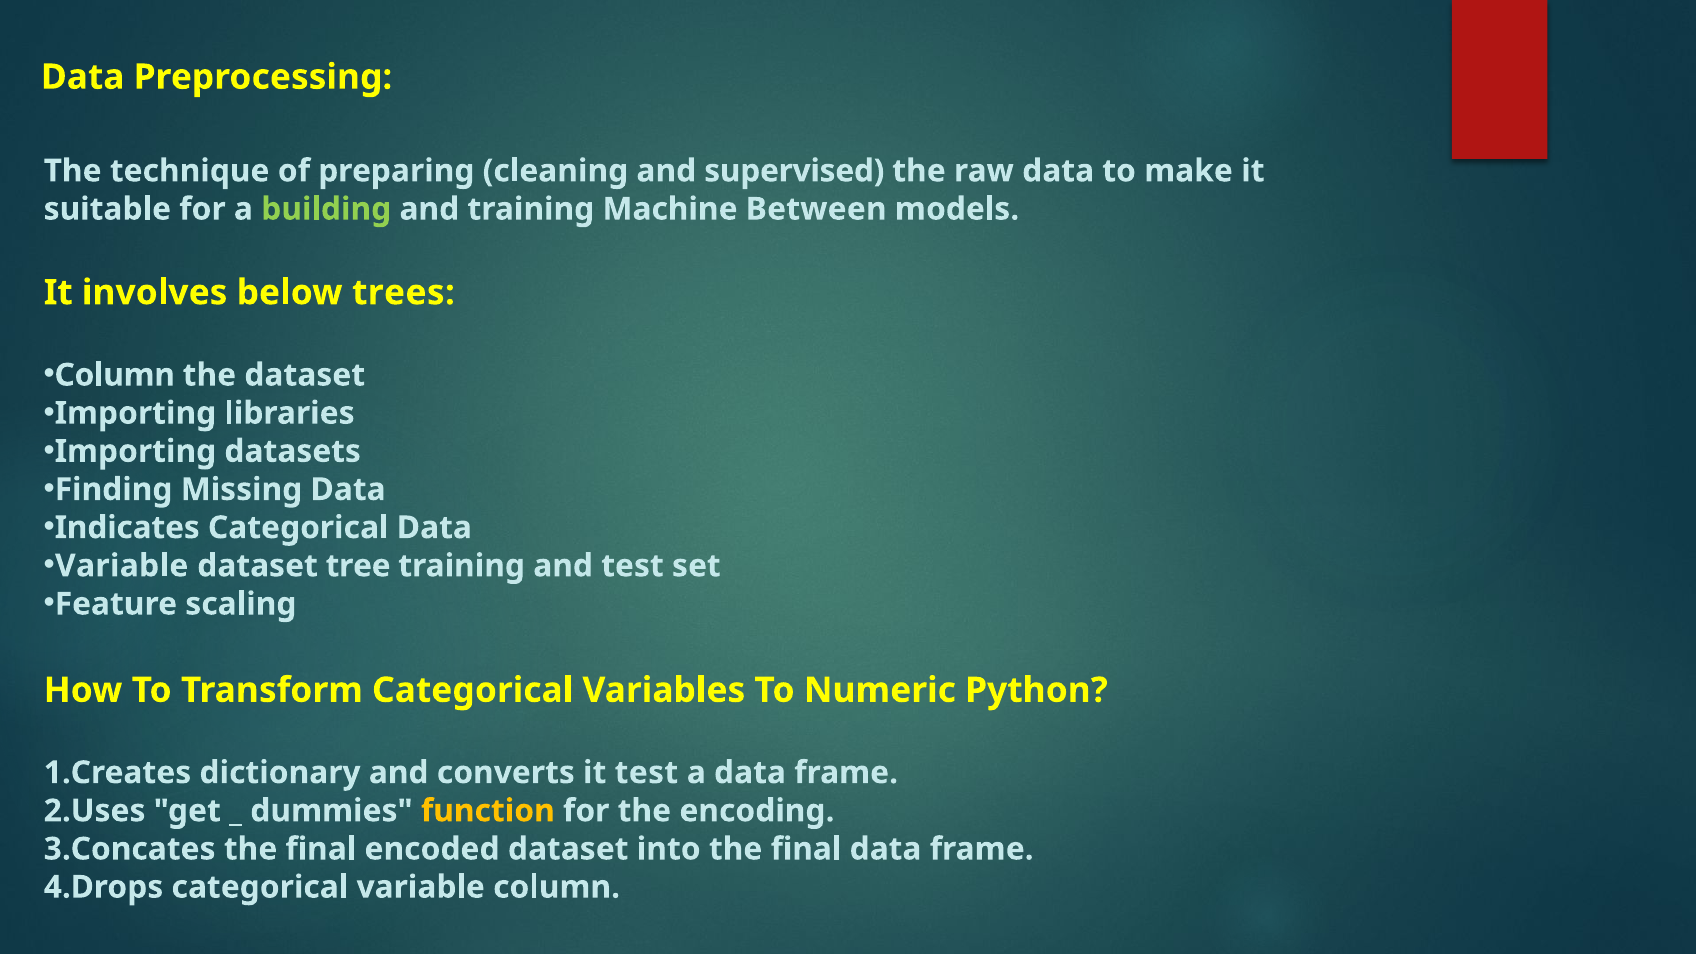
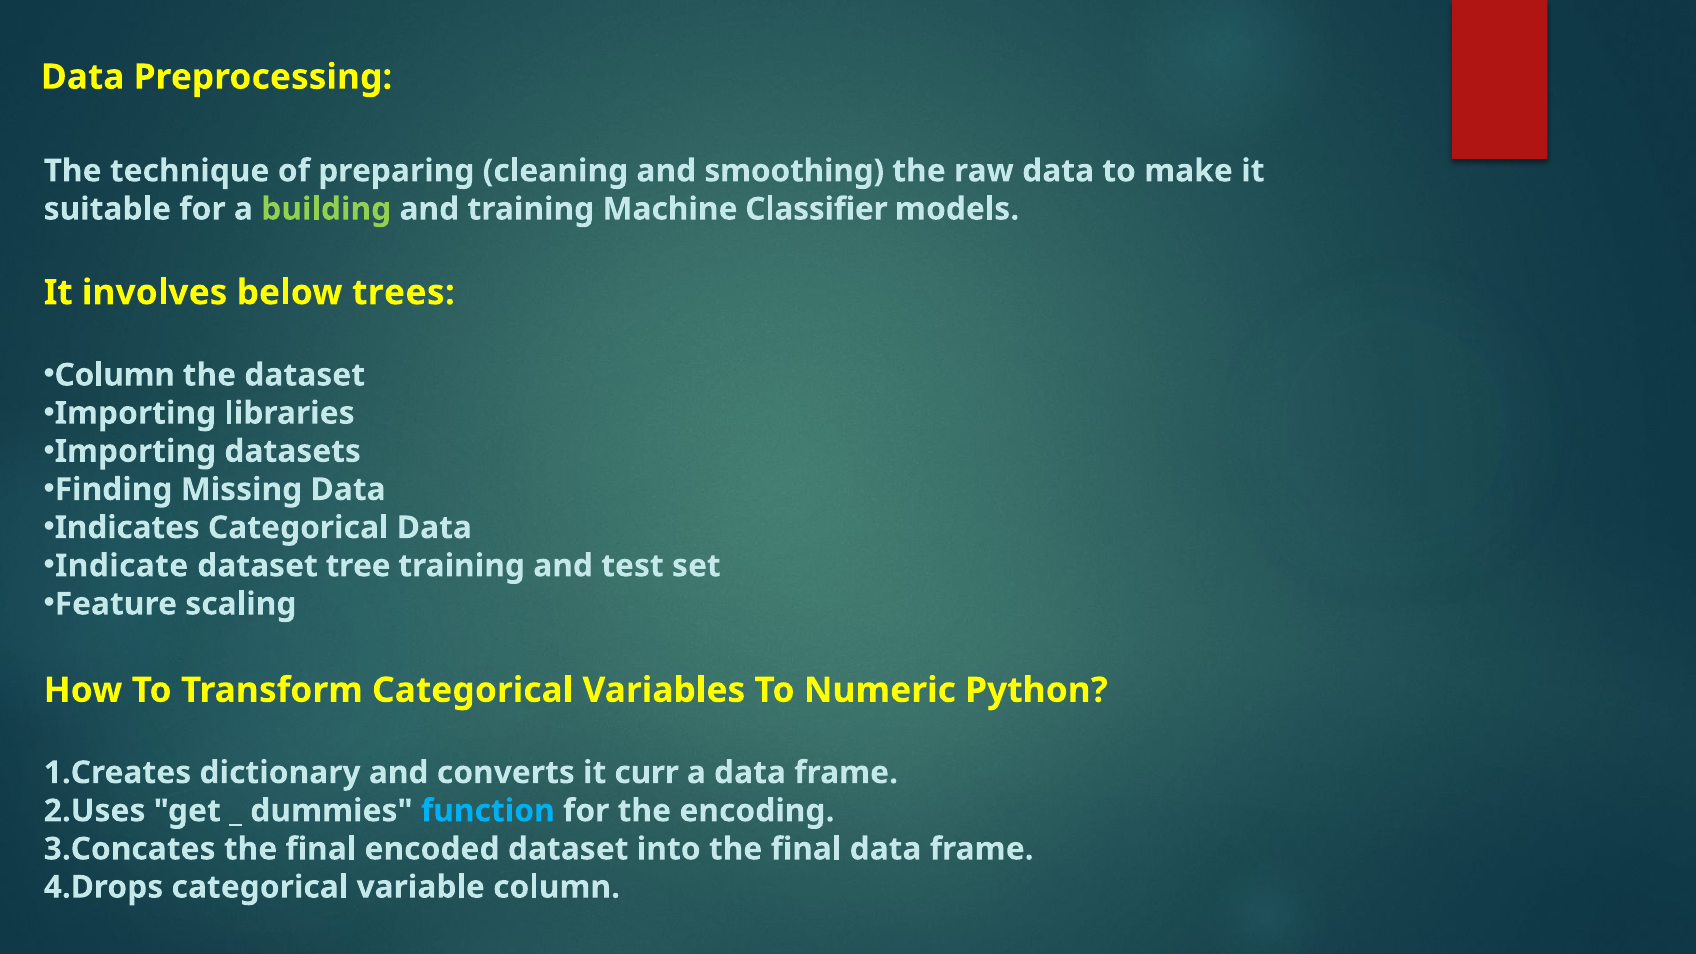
supervised: supervised -> smoothing (794, 171)
Between: Between -> Classifier (816, 209)
Variable: Variable -> Indicate (122, 566)
it test: test -> curr (647, 773)
function colour: yellow -> light blue (488, 811)
